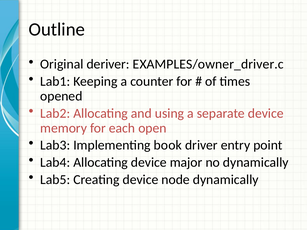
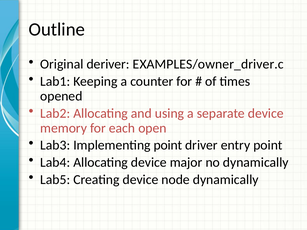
Implementing book: book -> point (168, 145)
